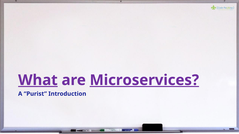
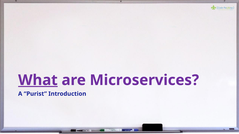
Microservices underline: present -> none (144, 80)
